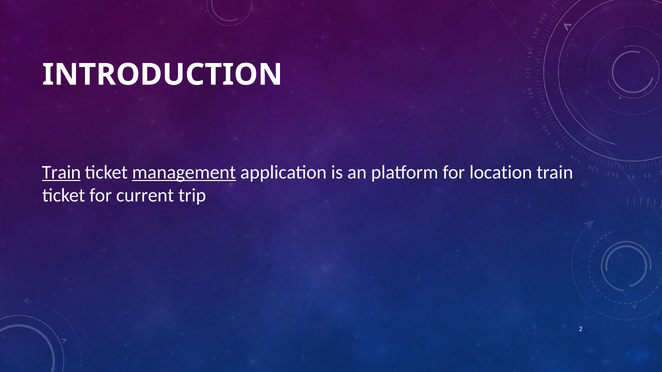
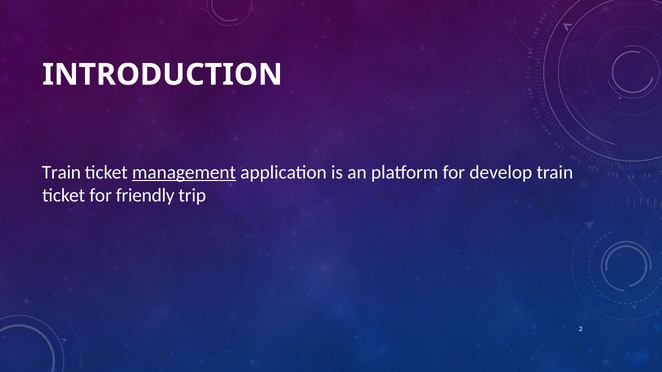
Train underline: present -> none (61, 172)
location: location -> develop (501, 172)
current: current -> friendly (145, 196)
